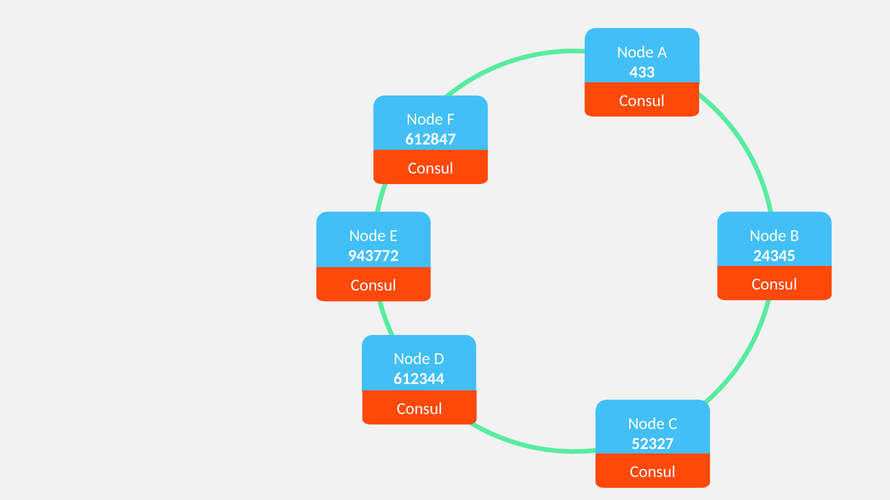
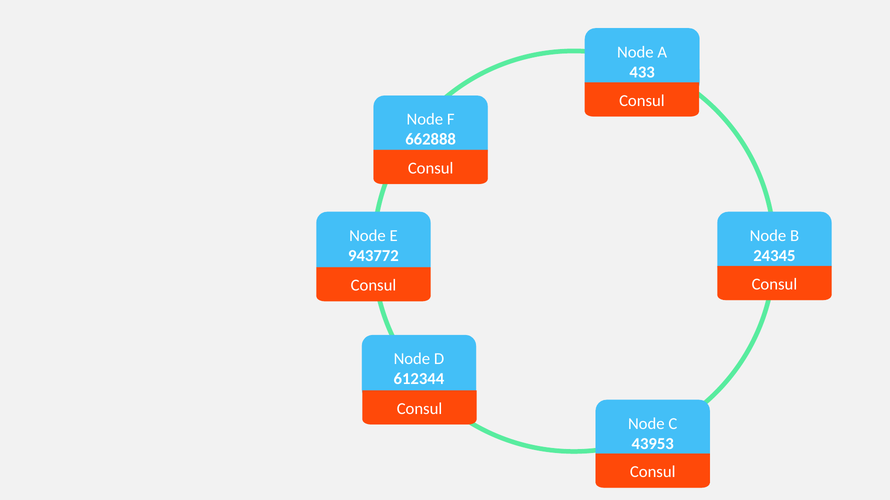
612847: 612847 -> 662888 (431, 140)
52327: 52327 -> 43953 (653, 444)
